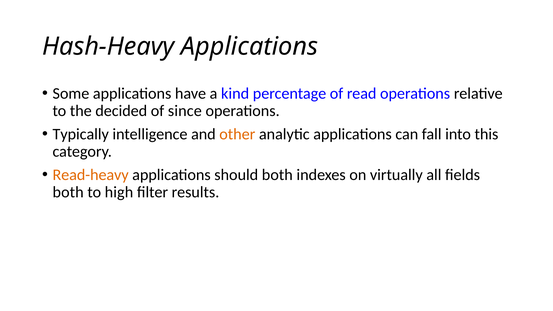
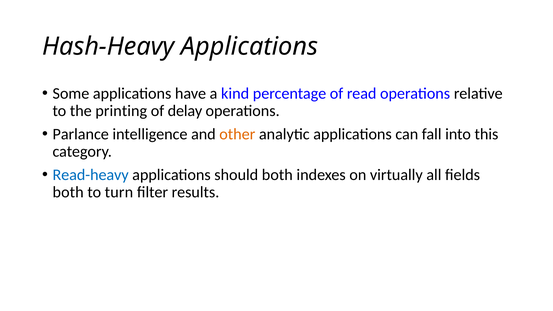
decided: decided -> printing (121, 111)
since: since -> delay (185, 111)
Typically: Typically -> Parlance (81, 134)
Read-heavy colour: orange -> blue (91, 175)
high: high -> turn (119, 192)
